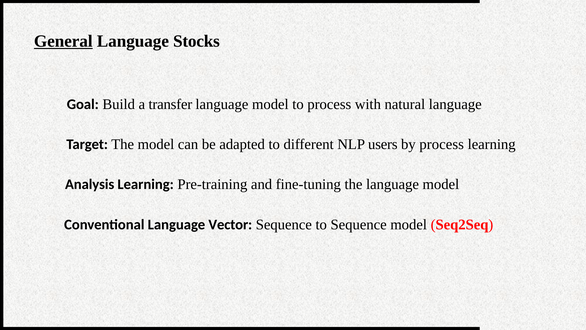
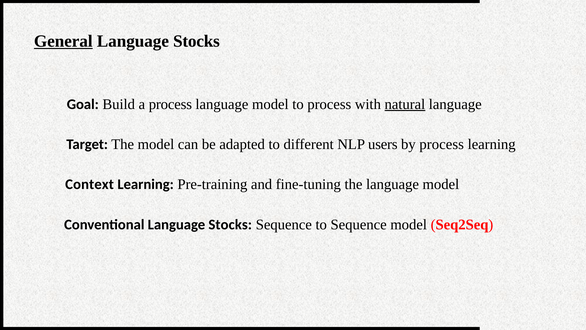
a transfer: transfer -> process (170, 104)
natural underline: none -> present (405, 104)
Analysis: Analysis -> Context (90, 184)
Conventional Language Vector: Vector -> Stocks (230, 224)
